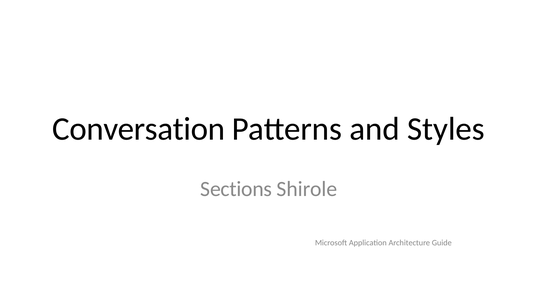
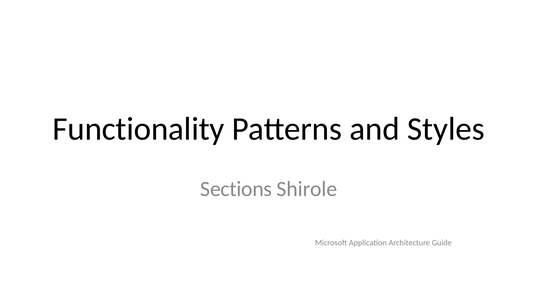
Conversation: Conversation -> Functionality (139, 129)
